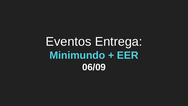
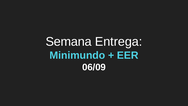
Eventos: Eventos -> Semana (69, 42)
